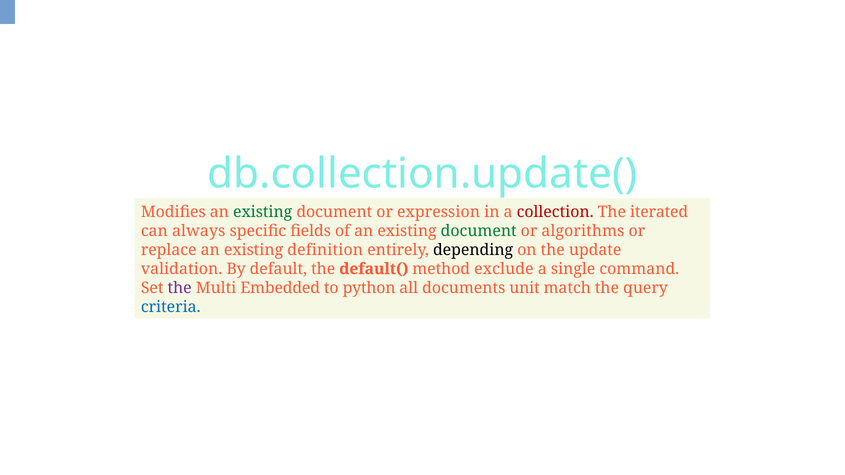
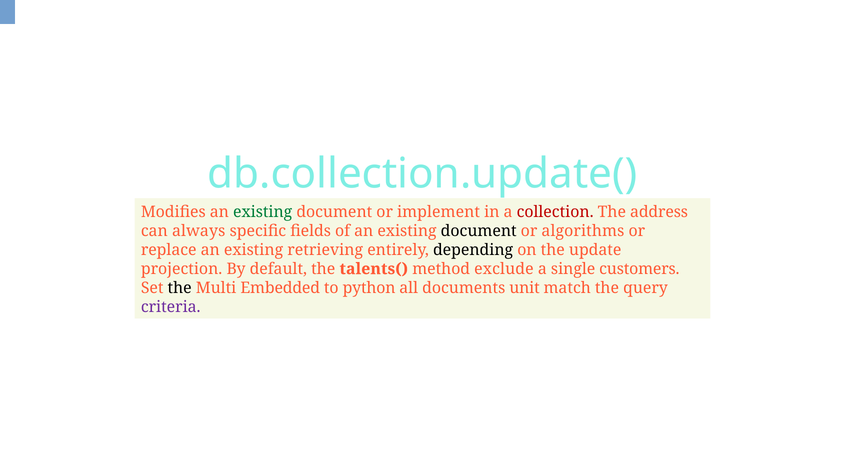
expression: expression -> implement (439, 212)
iterated: iterated -> address (659, 212)
document colour: green -> black (479, 231)
definition: definition -> retrieving (325, 250)
validation: validation -> projection (182, 269)
default(: default( -> talents( (374, 269)
command: command -> customers (639, 269)
the colour: purple -> black (180, 288)
criteria colour: blue -> purple (171, 307)
